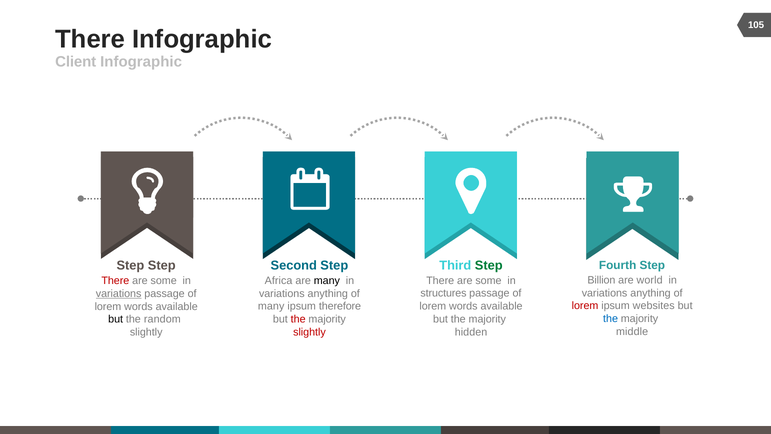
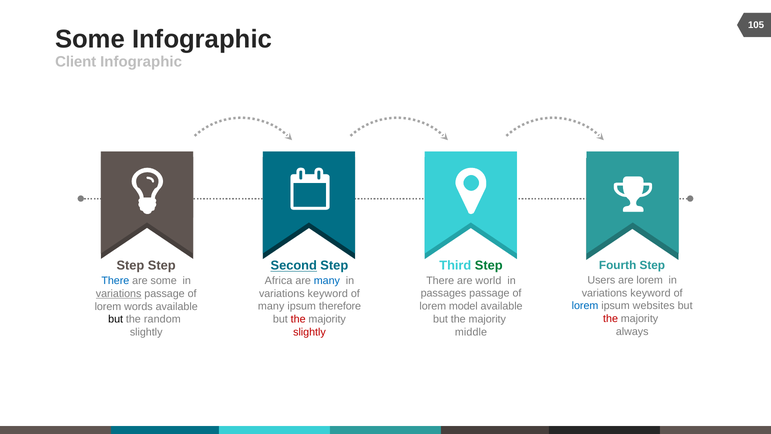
There: There -> Some (90, 39)
Second underline: none -> present (294, 265)
Billion: Billion -> Users (601, 280)
are world: world -> lorem (650, 280)
some: some -> world (488, 280)
many colour: black -> blue (327, 280)
There colour: red -> blue (115, 281)
anything: anything -> keyword (650, 293)
structures: structures -> passages (443, 293)
anything: anything -> keyword (328, 293)
lorem colour: red -> blue (585, 306)
words: words -> model (463, 306)
the colour: blue -> red (611, 319)
middle: middle -> always (632, 331)
hidden: hidden -> middle (471, 332)
